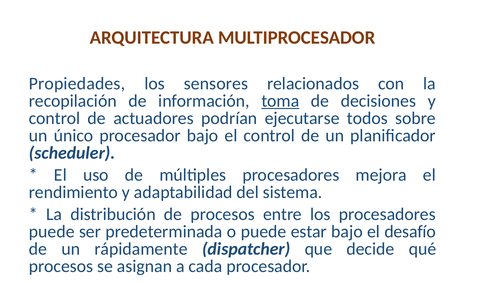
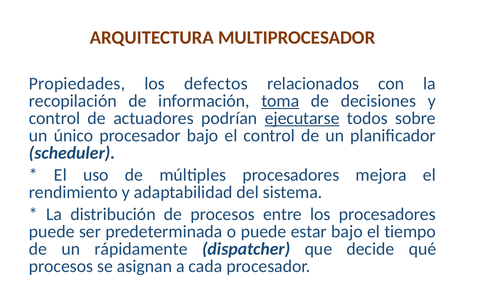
sensores: sensores -> defectos (216, 84)
ejecutarse underline: none -> present (302, 118)
desafío: desafío -> tiempo (410, 232)
